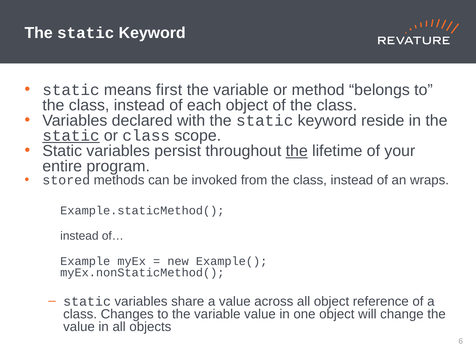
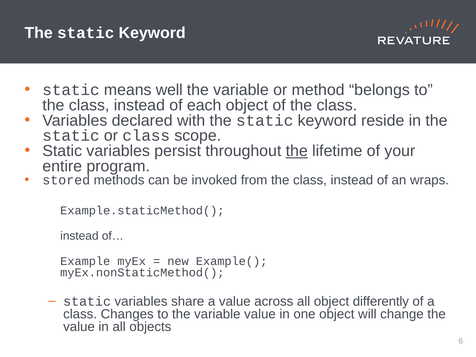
first: first -> well (169, 90)
static underline: present -> none (71, 136)
reference: reference -> differently (381, 301)
